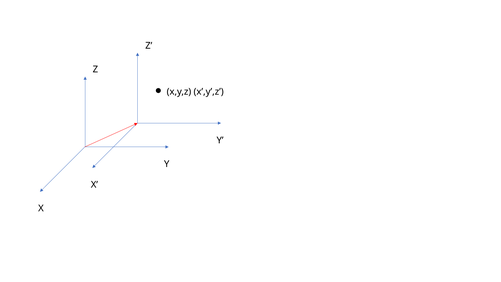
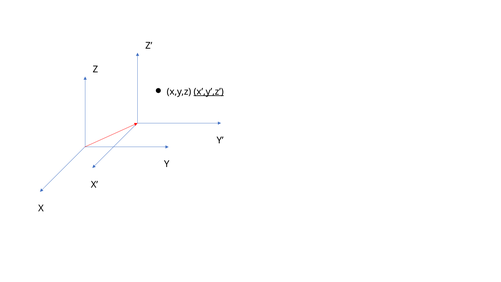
x’,y’,z underline: none -> present (209, 92)
